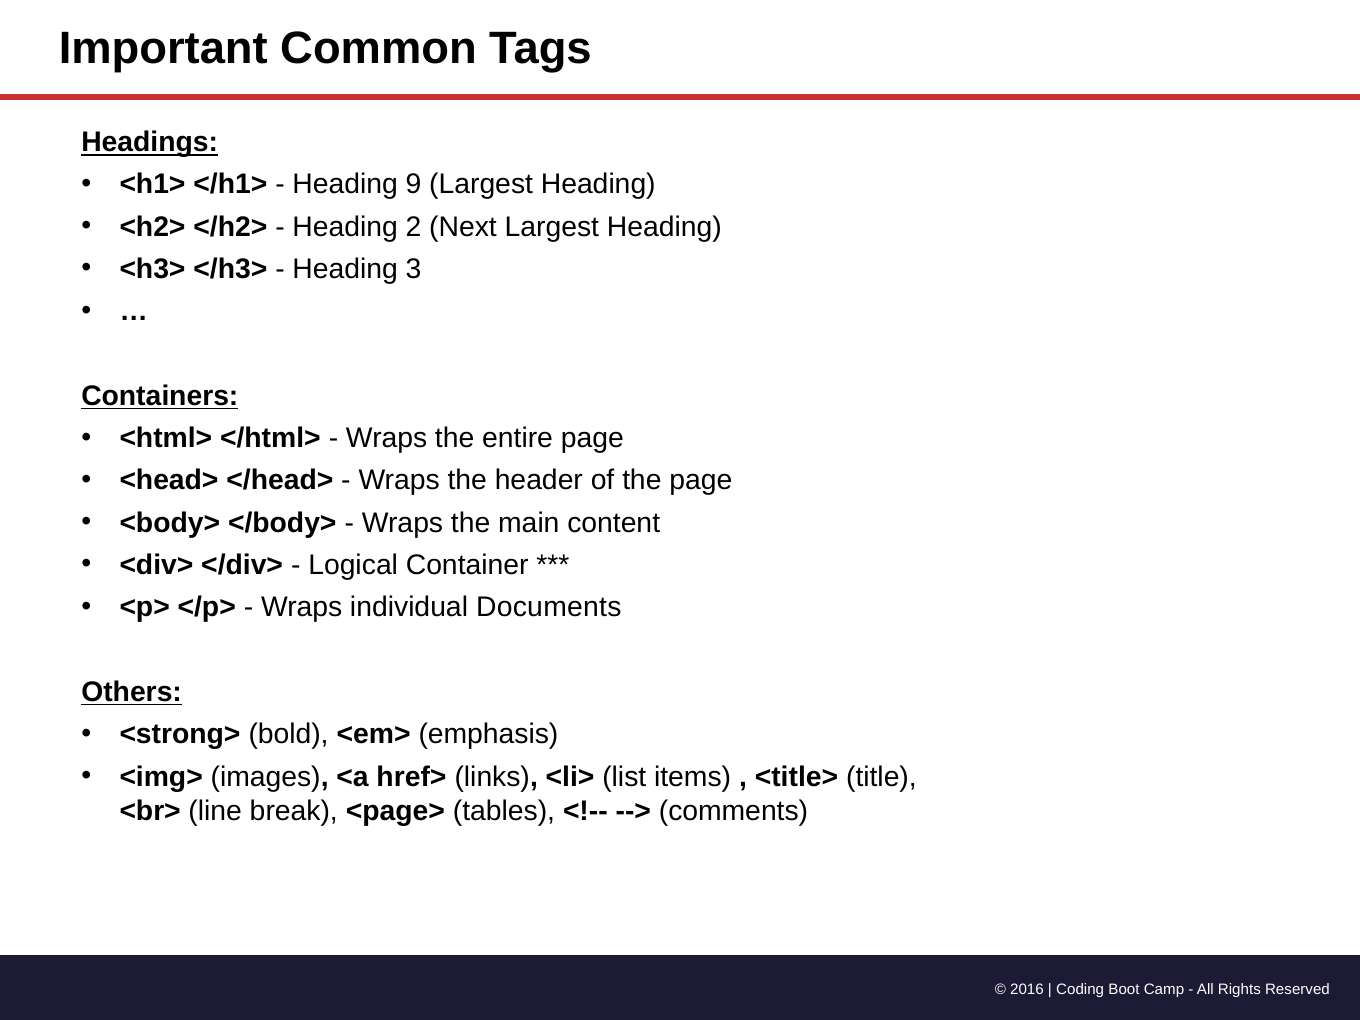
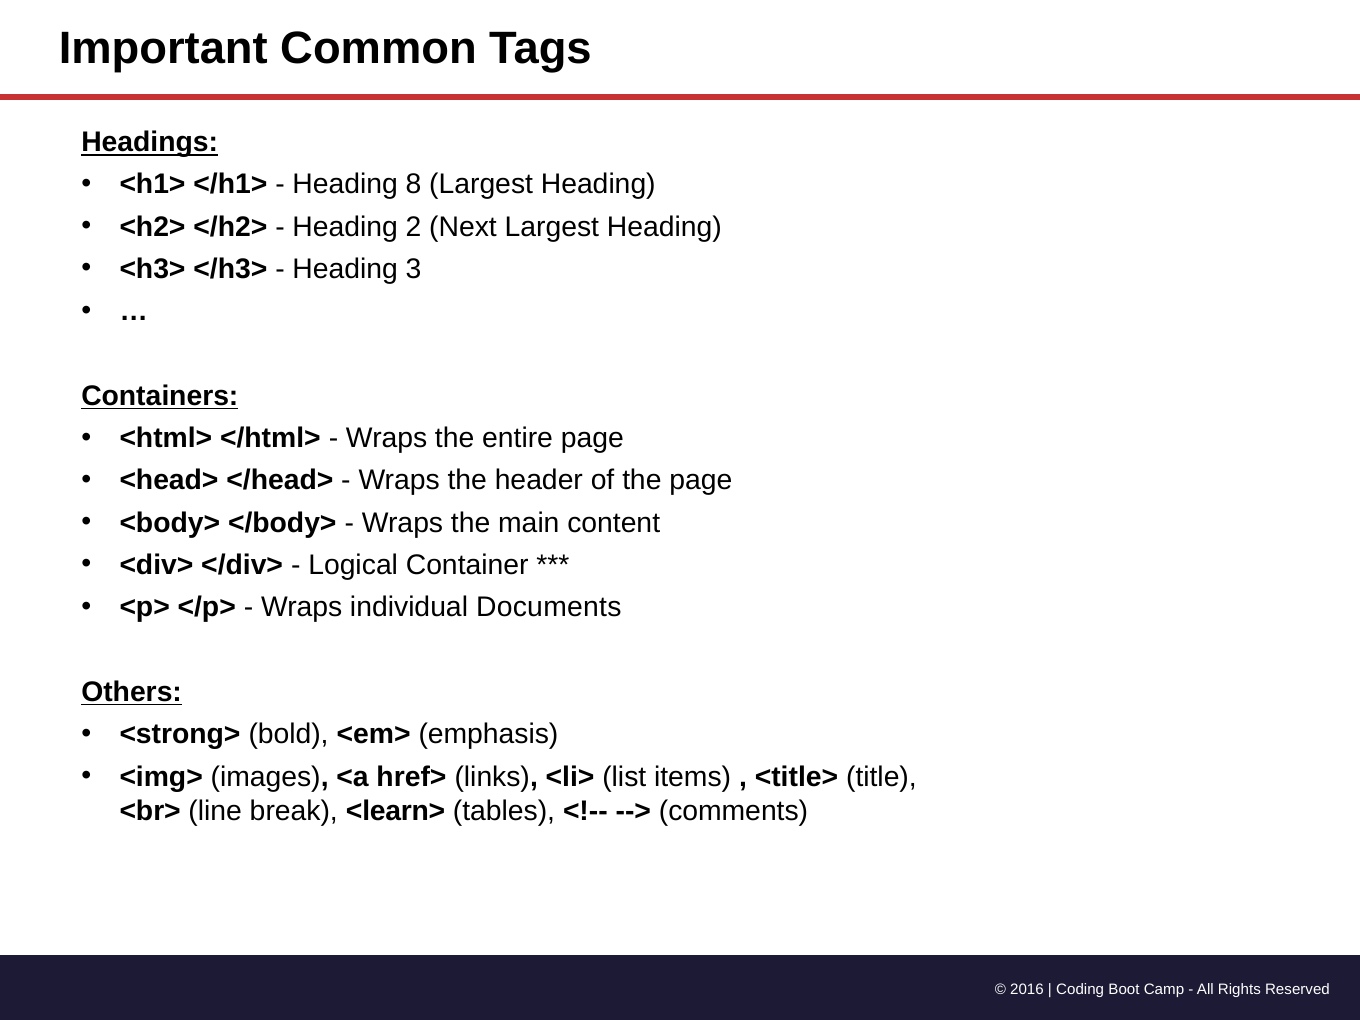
9: 9 -> 8 (413, 185)
<page>: <page> -> <learn> (396, 811)
